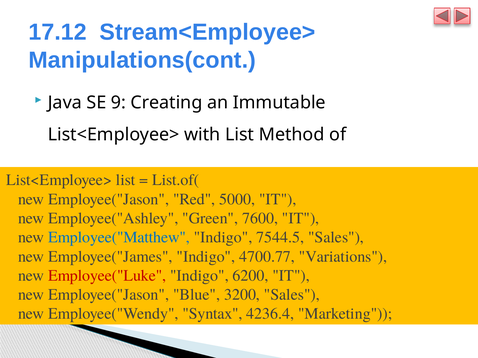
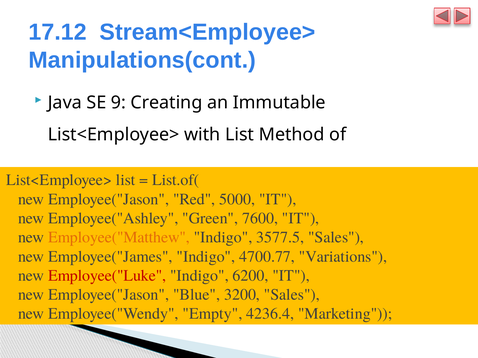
Employee("Matthew colour: blue -> orange (119, 238)
7544.5: 7544.5 -> 3577.5 (280, 238)
Syntax: Syntax -> Empty (212, 314)
